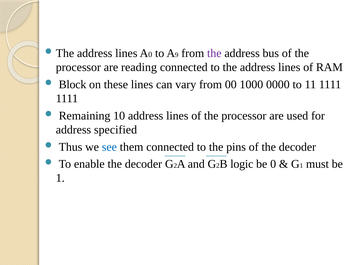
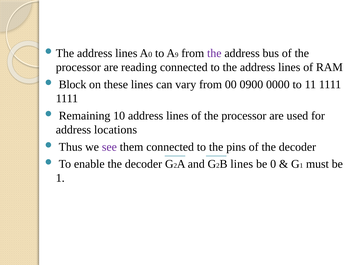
1000: 1000 -> 0900 (251, 84)
specified: specified -> locations (116, 130)
see colour: blue -> purple (109, 147)
logic: logic -> lines (242, 164)
